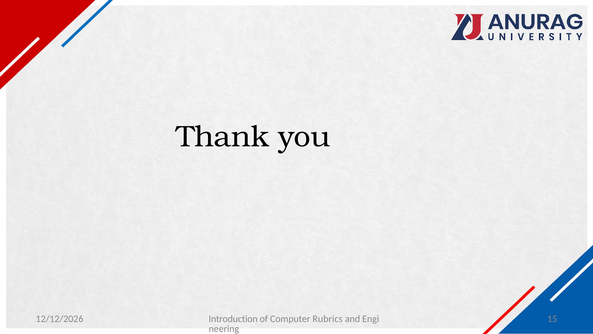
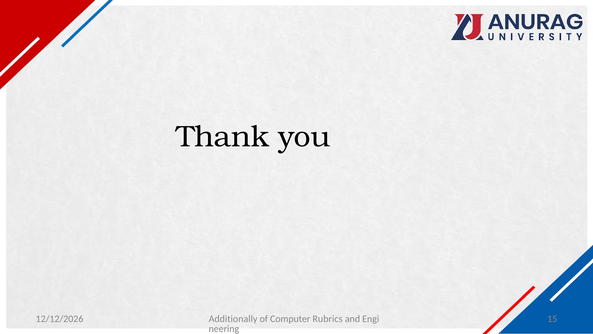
Introduction: Introduction -> Additionally (233, 319)
